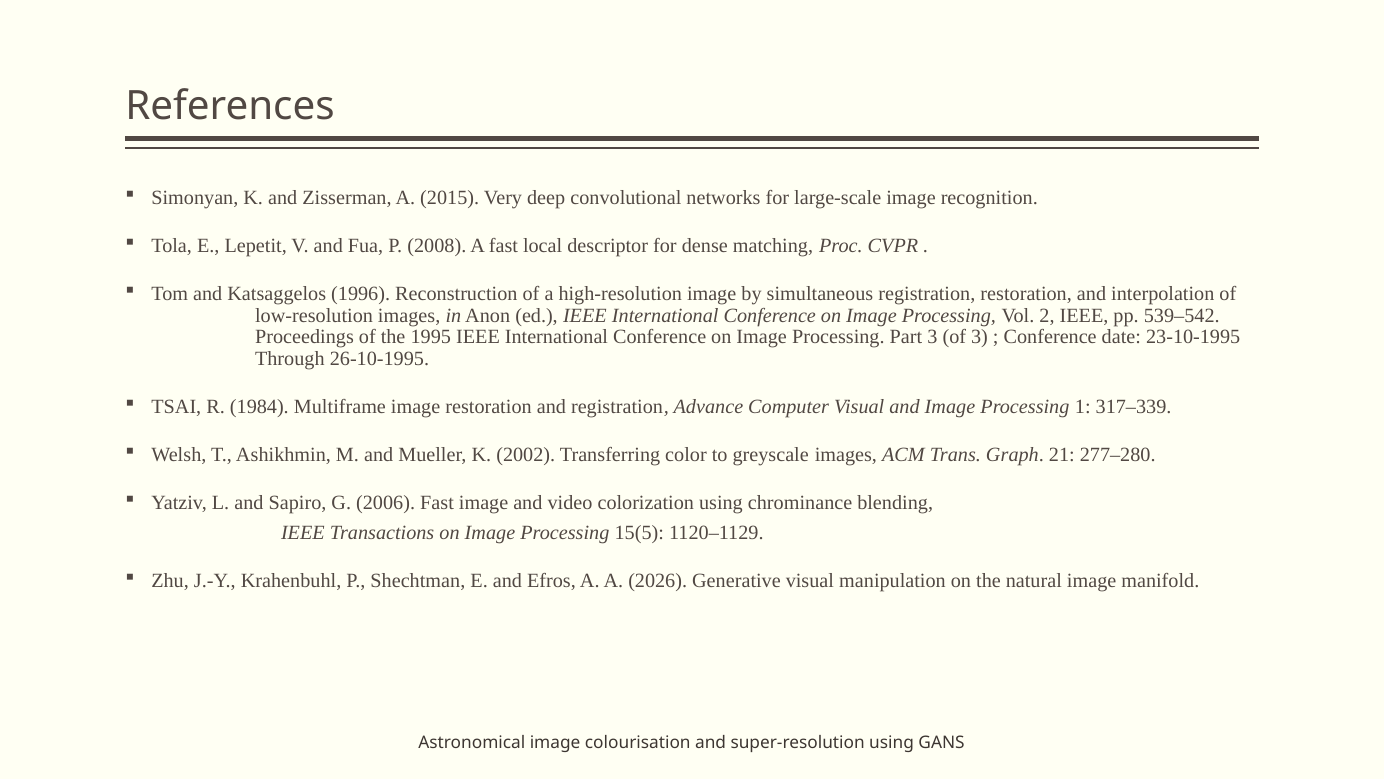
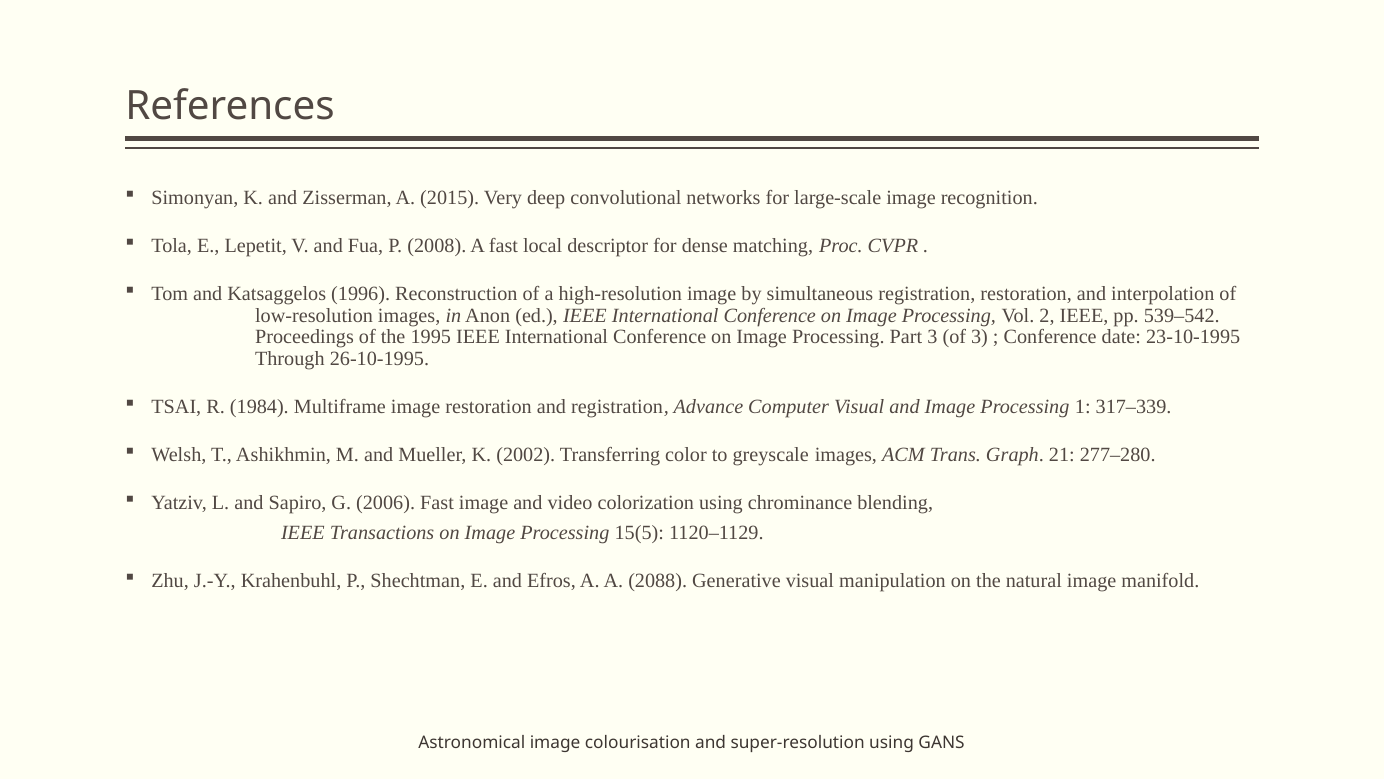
2026: 2026 -> 2088 (658, 581)
